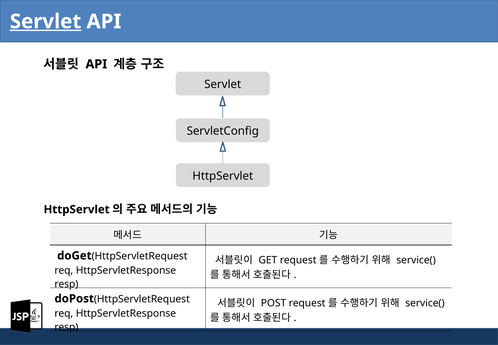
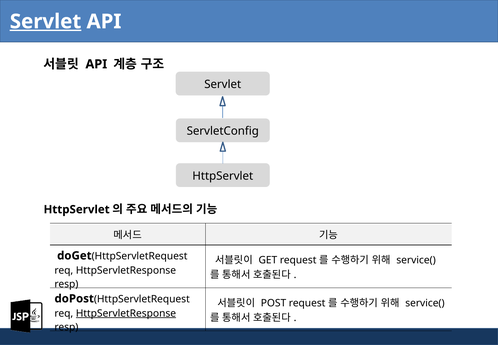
HttpServletResponse underline: none -> present (126, 313)
